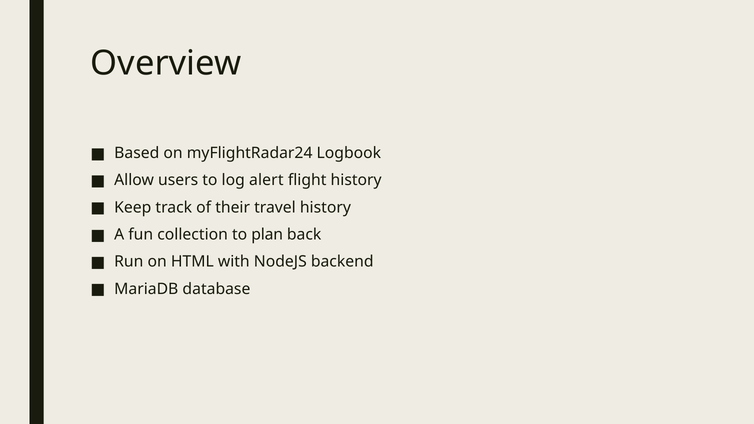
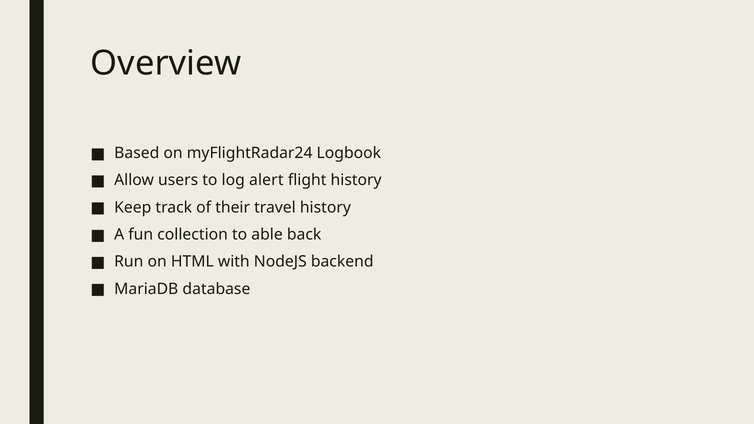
plan: plan -> able (267, 235)
